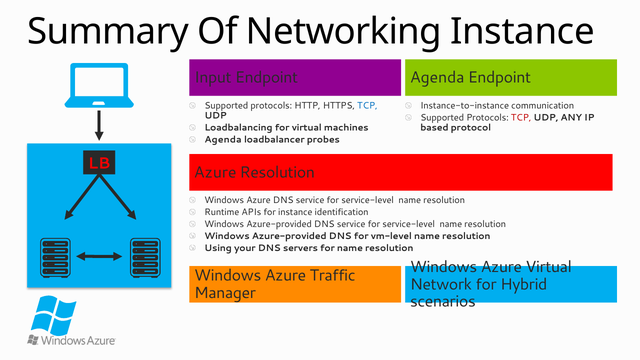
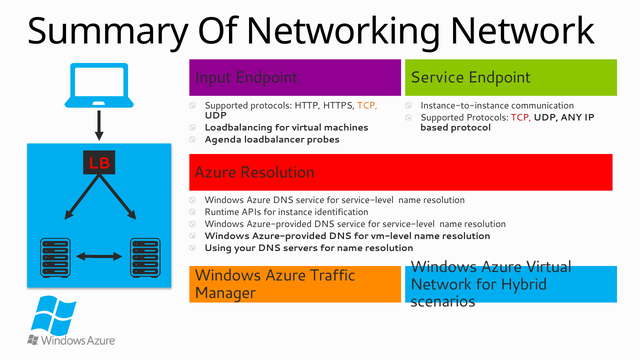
Networking Instance: Instance -> Network (522, 32)
Agenda: Agenda -> Service (437, 78)
TCP colour: blue -> orange (367, 106)
